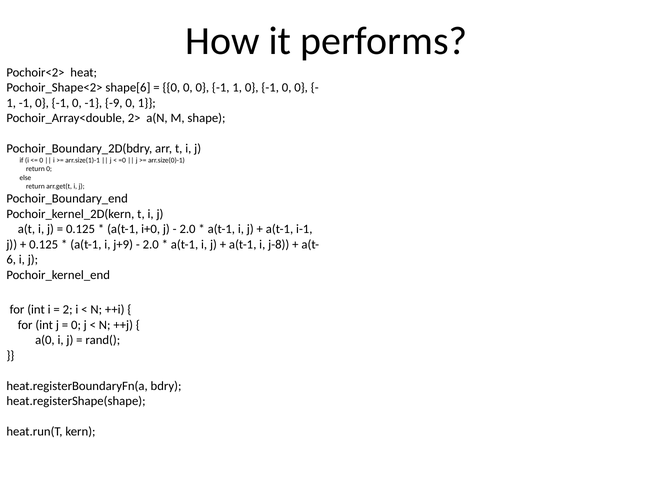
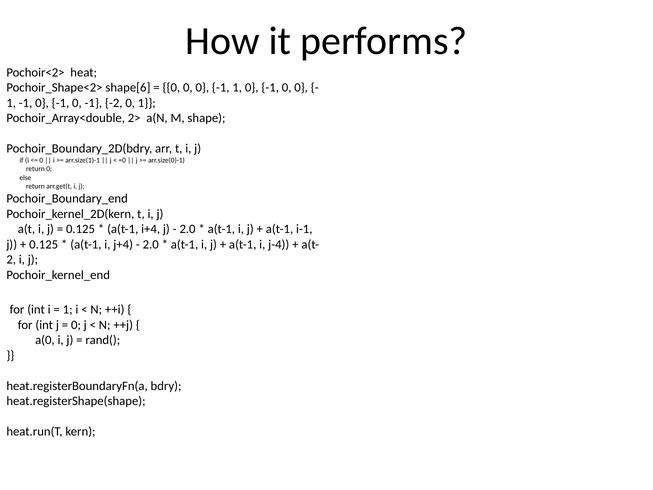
-9: -9 -> -2 (114, 103)
i+0: i+0 -> i+4 (151, 229)
j+9: j+9 -> j+4 (123, 244)
j-8: j-8 -> j-4 (279, 244)
6: 6 -> 2 (11, 260)
2: 2 -> 1 (68, 309)
